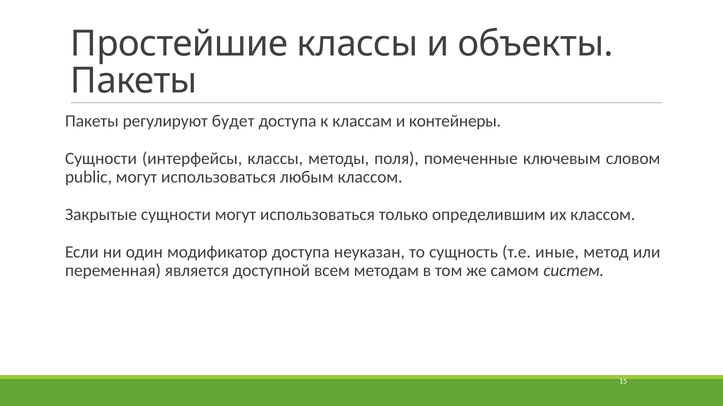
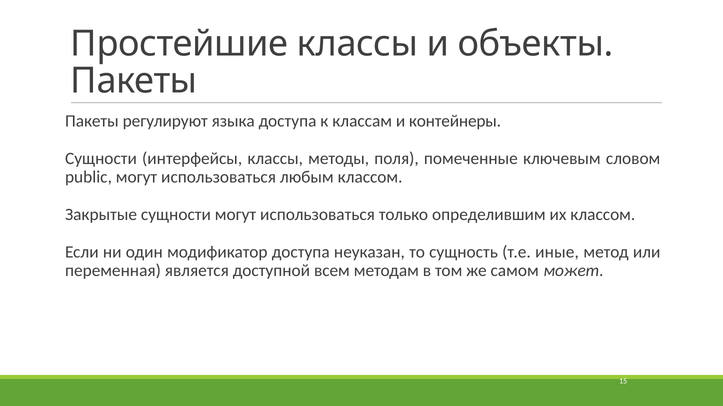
будет: будет -> языка (233, 121)
систем: систем -> может (574, 271)
